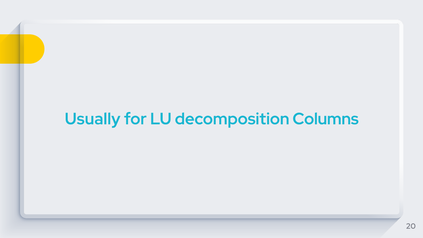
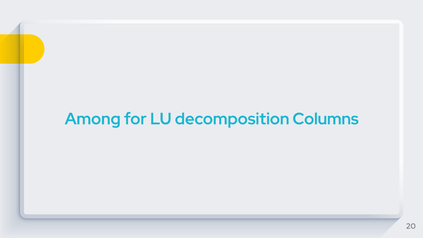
Usually: Usually -> Among (93, 119)
